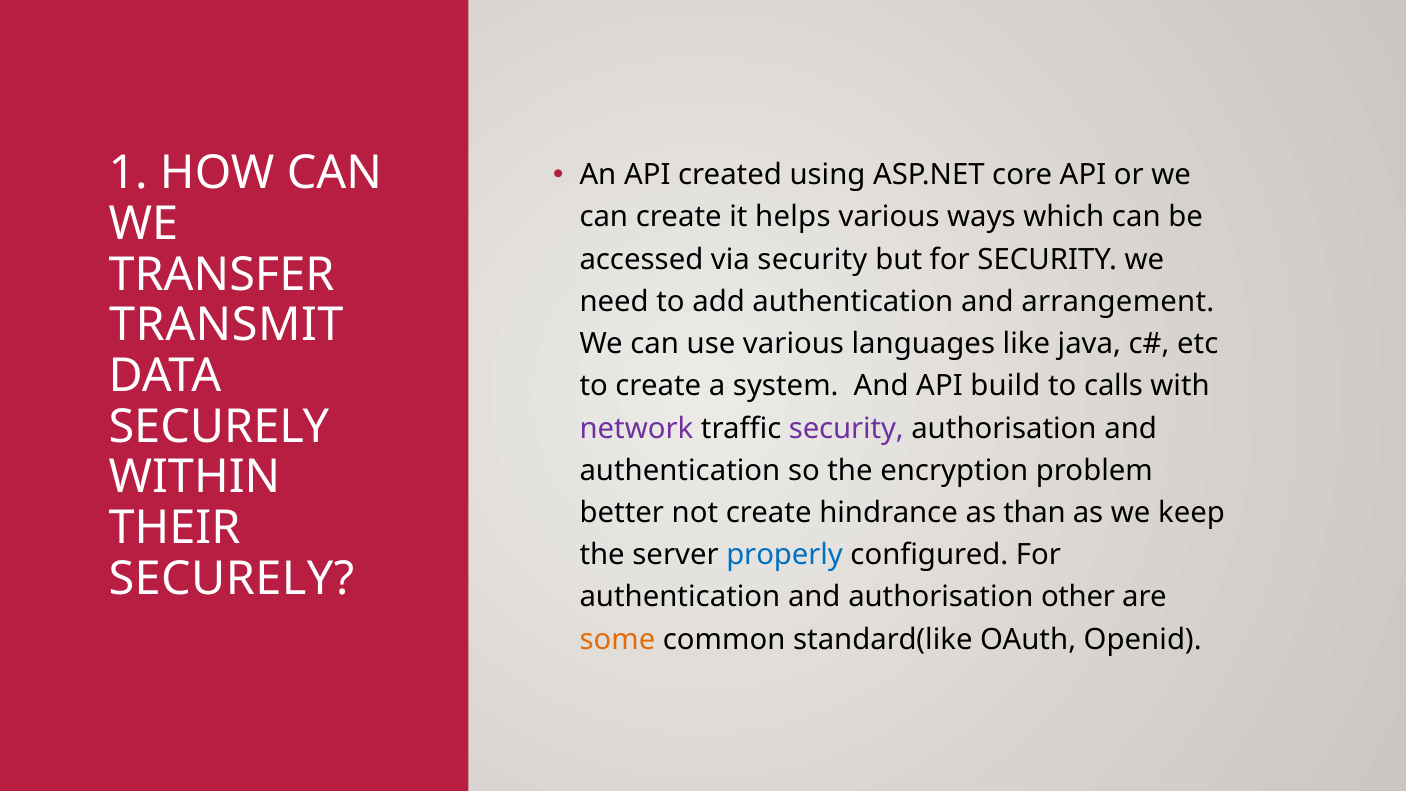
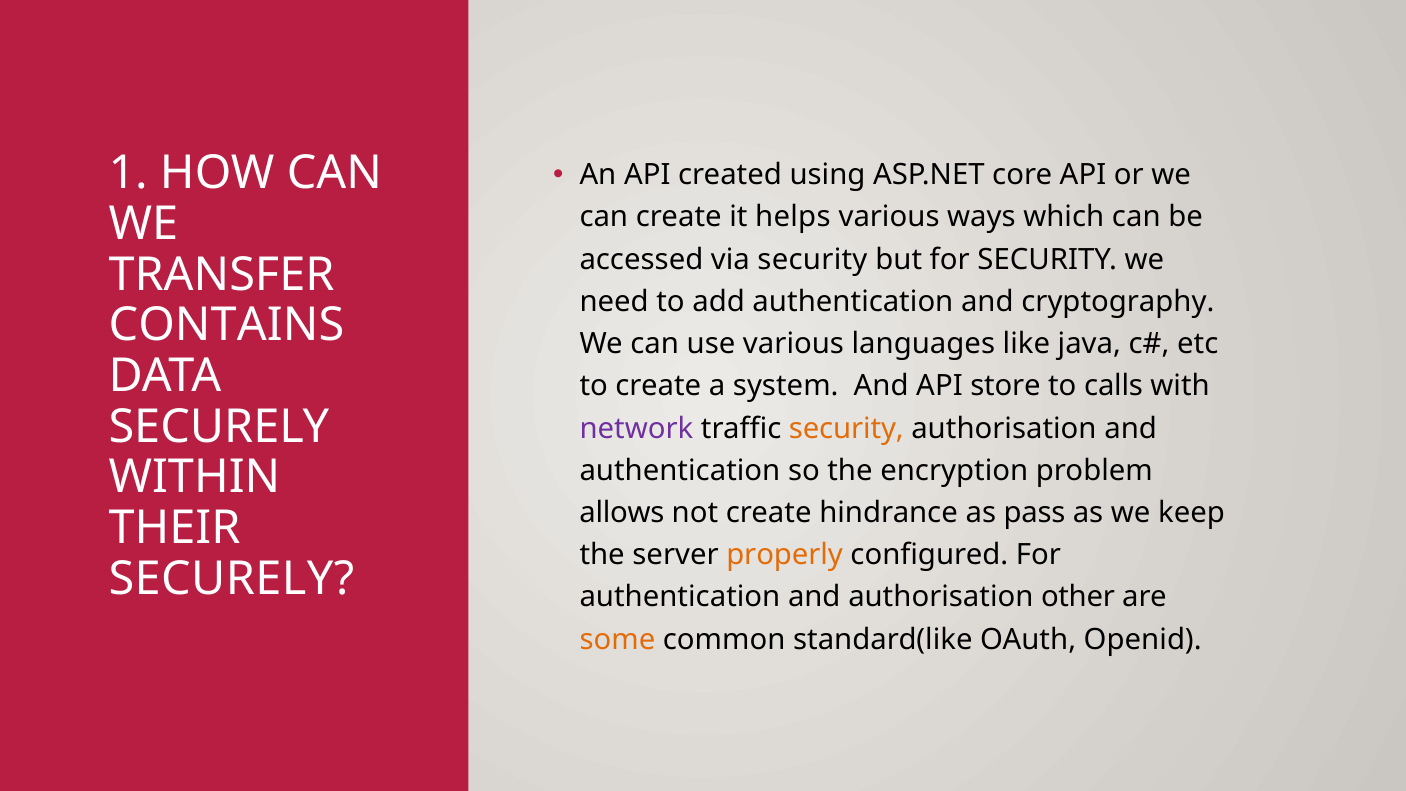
arrangement: arrangement -> cryptography (1118, 302)
TRANSMIT: TRANSMIT -> CONTAINS (226, 325)
build: build -> store (1006, 386)
security colour: purple -> orange (846, 428)
better: better -> allows (622, 513)
than: than -> pass (1035, 513)
properly colour: blue -> orange (785, 555)
